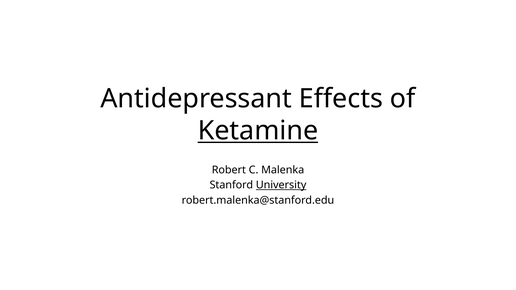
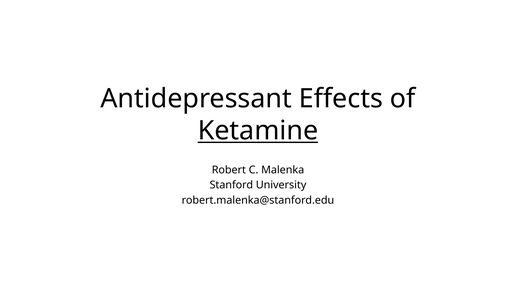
University underline: present -> none (281, 185)
